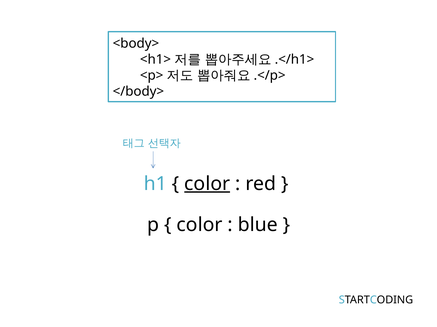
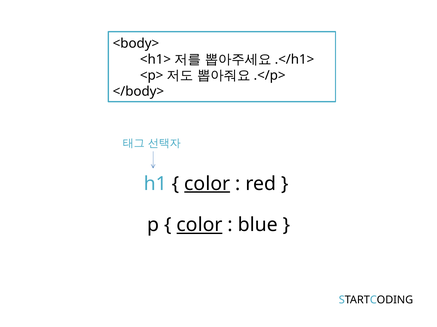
color underline: none -> present (200, 225)
